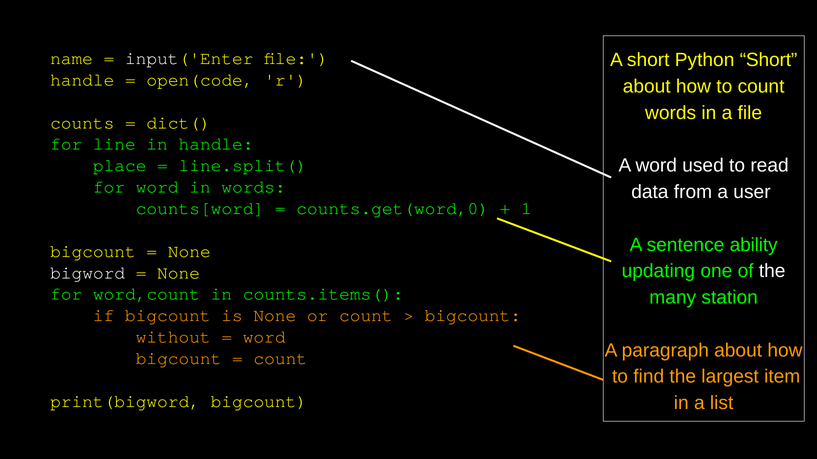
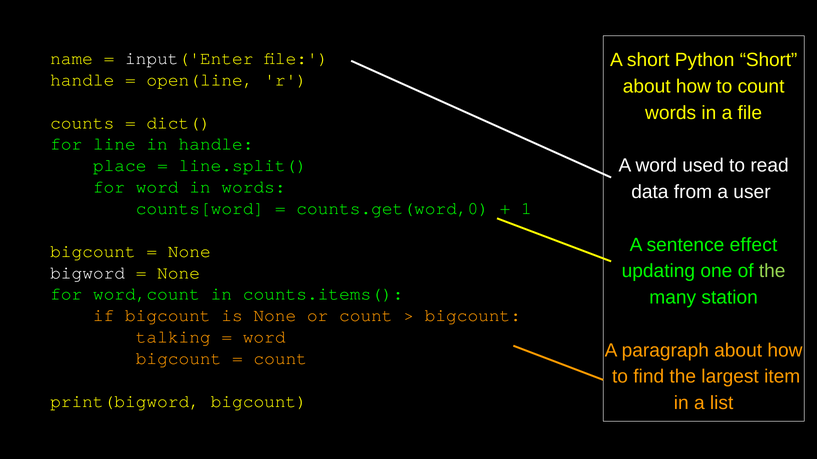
open(code: open(code -> open(line (200, 80)
ability: ability -> effect (753, 245)
the colour: white -> light green (772, 271)
without: without -> talking (173, 337)
